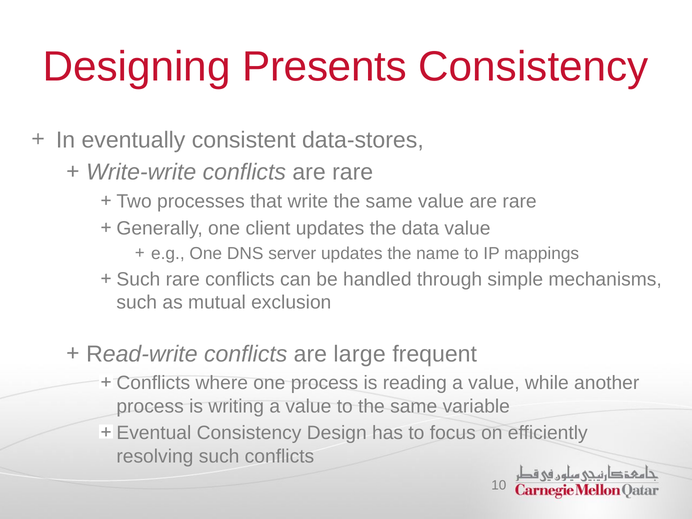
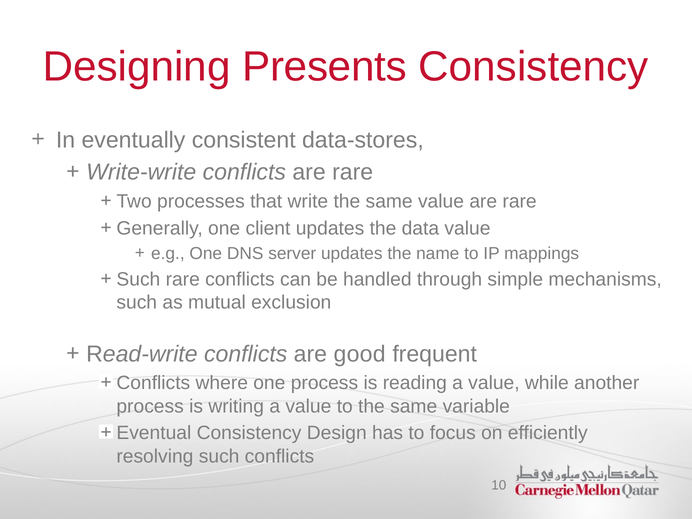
large: large -> good (360, 354)
